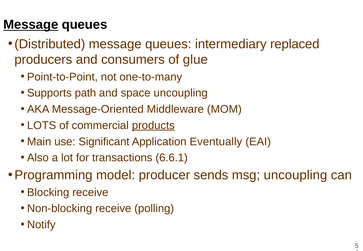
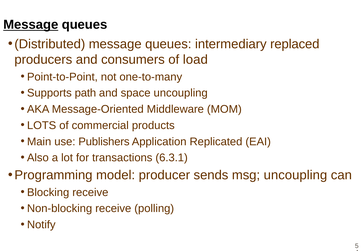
glue: glue -> load (195, 60)
products underline: present -> none (153, 126)
Significant: Significant -> Publishers (104, 142)
Eventually: Eventually -> Replicated (216, 142)
6.6.1: 6.6.1 -> 6.3.1 (172, 158)
